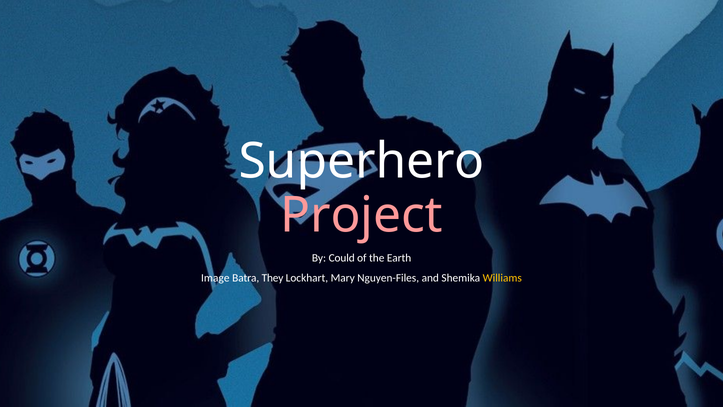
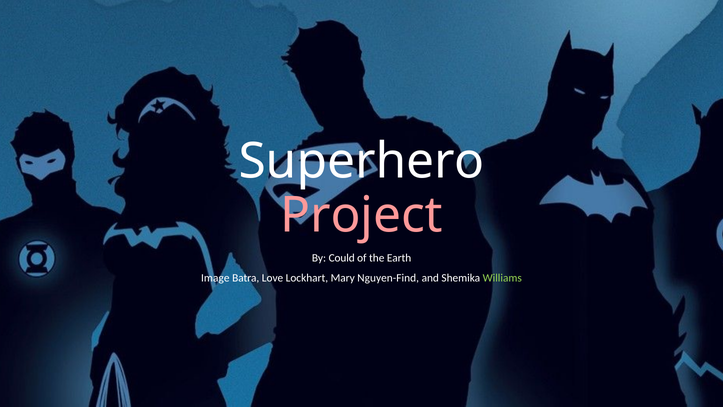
They: They -> Love (273, 278)
Nguyen-Files: Nguyen-Files -> Nguyen-Find (388, 278)
Williams colour: yellow -> light green (502, 278)
